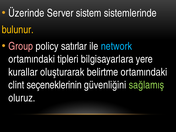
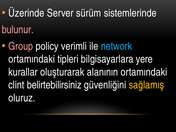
sistem: sistem -> sürüm (89, 13)
bulunur colour: yellow -> pink (18, 30)
satırlar: satırlar -> verimli (74, 46)
belirtme: belirtme -> alanının (102, 72)
seçeneklerinin: seçeneklerinin -> belirtebilirsiniz (54, 85)
sağlamış colour: light green -> yellow (146, 85)
